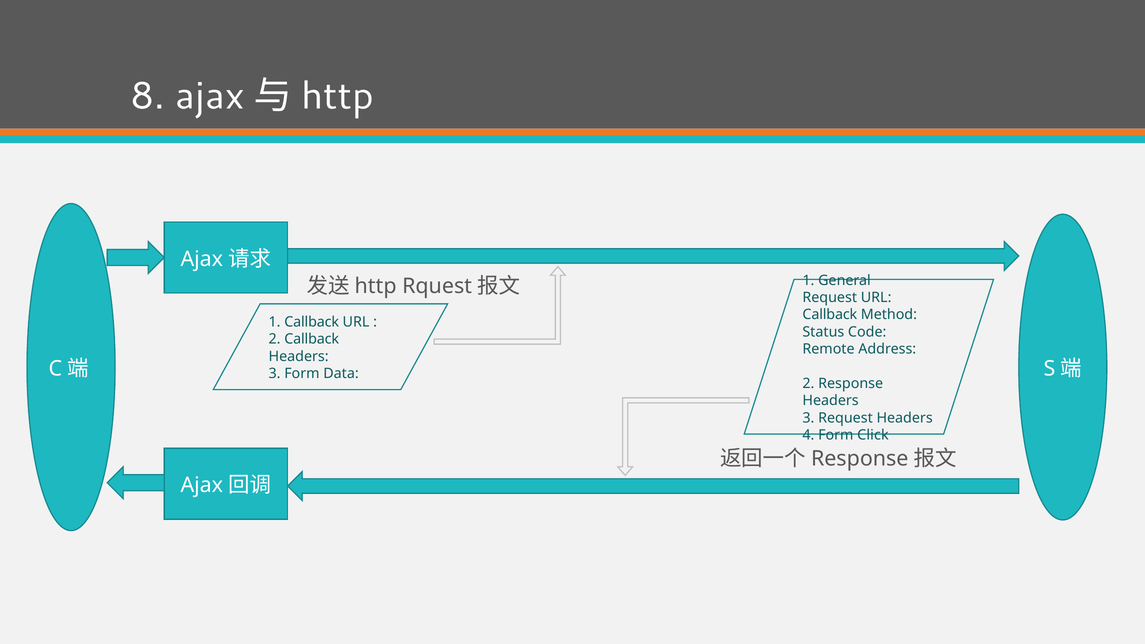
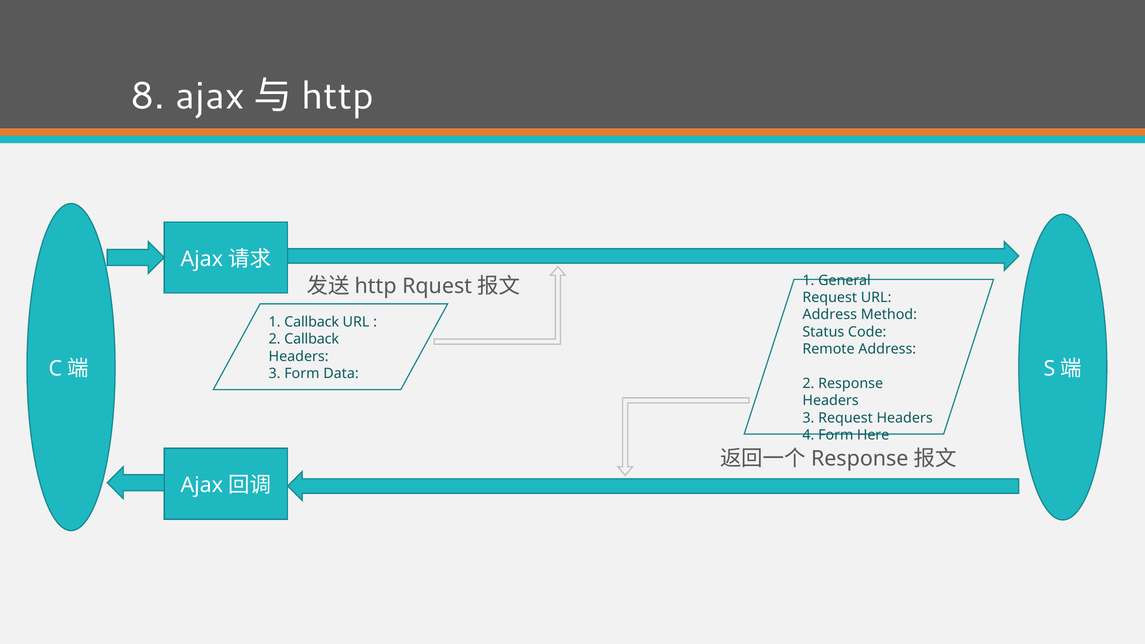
Callback: Callback -> Address (830, 315)
Click: Click -> Here (873, 435)
